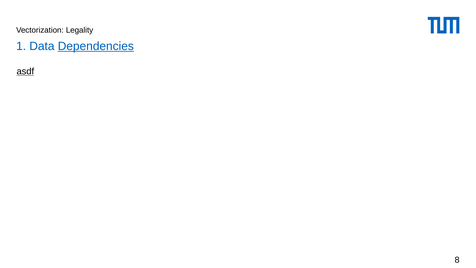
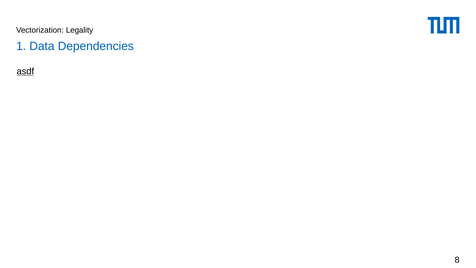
Dependencies underline: present -> none (96, 46)
